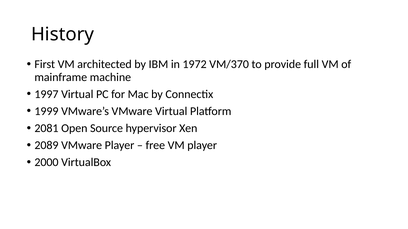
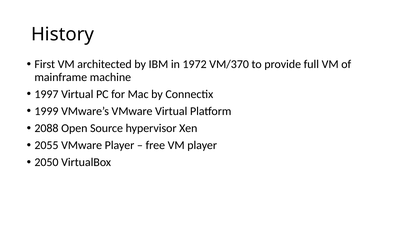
2081: 2081 -> 2088 (46, 129)
2089: 2089 -> 2055 (46, 146)
2000: 2000 -> 2050 (46, 163)
